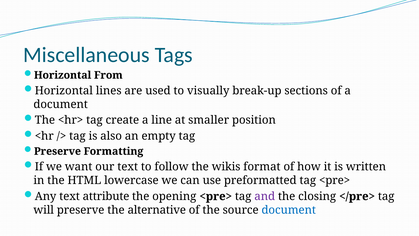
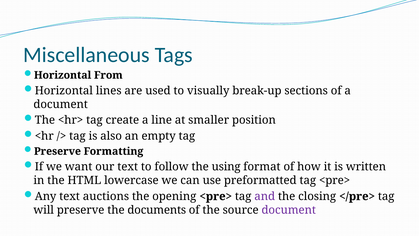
wikis: wikis -> using (226, 167)
attribute: attribute -> auctions (106, 196)
alternative: alternative -> documents (157, 210)
document colour: blue -> purple (289, 210)
